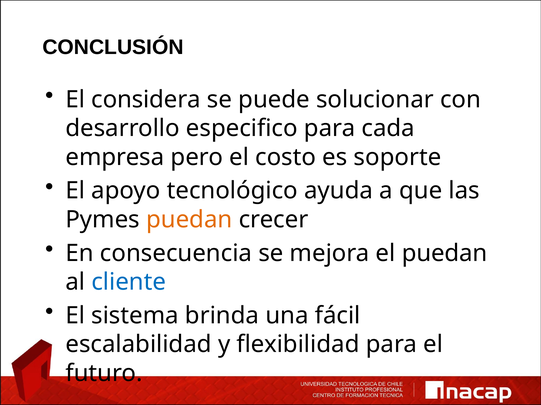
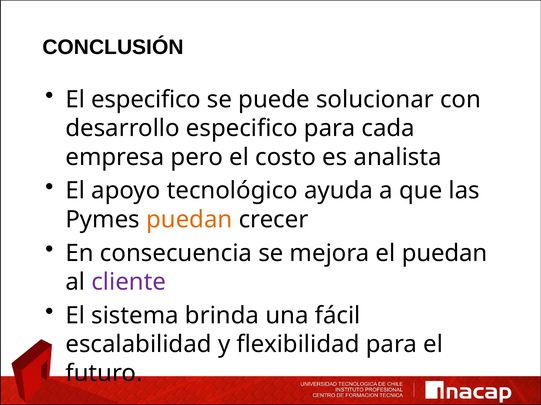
El considera: considera -> especifico (146, 100)
soporte: soporte -> analista (398, 157)
cliente colour: blue -> purple (129, 282)
